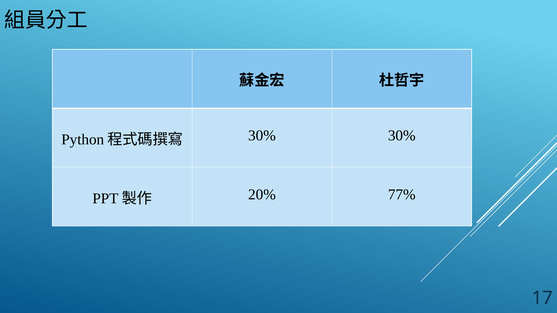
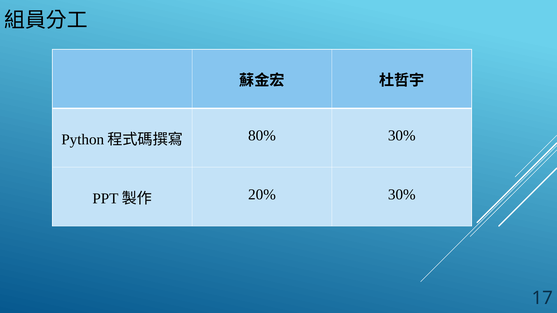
30%: 30% -> 80% (262, 136)
20% 77%: 77% -> 30% (402, 195)
